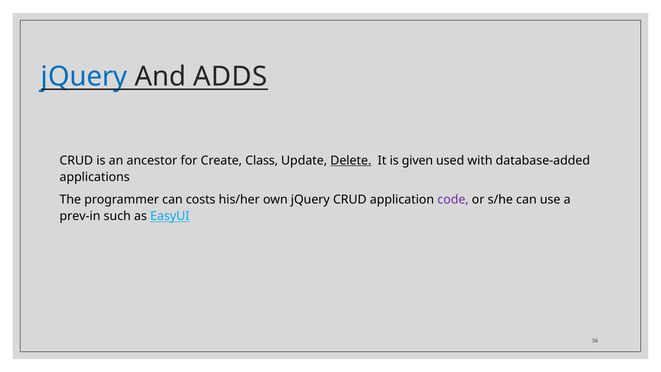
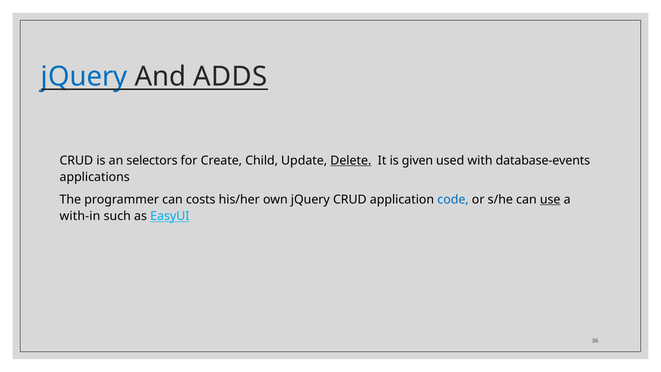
ancestor: ancestor -> selectors (152, 160)
Class: Class -> Child (262, 160)
database-added: database-added -> database-events (543, 160)
code colour: purple -> blue (453, 199)
use underline: none -> present (550, 199)
prev-in: prev-in -> with-in (80, 216)
